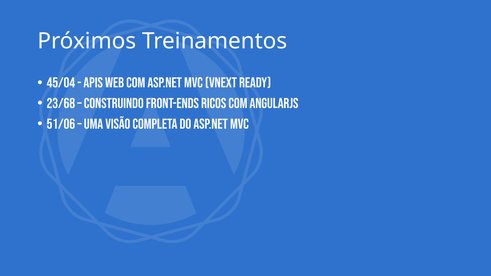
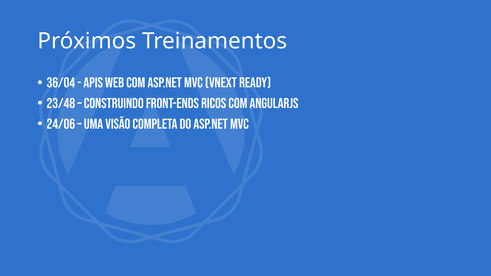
45/04: 45/04 -> 36/04 (61, 83)
23/68: 23/68 -> 23/48 (61, 104)
51/06: 51/06 -> 24/06 (61, 124)
